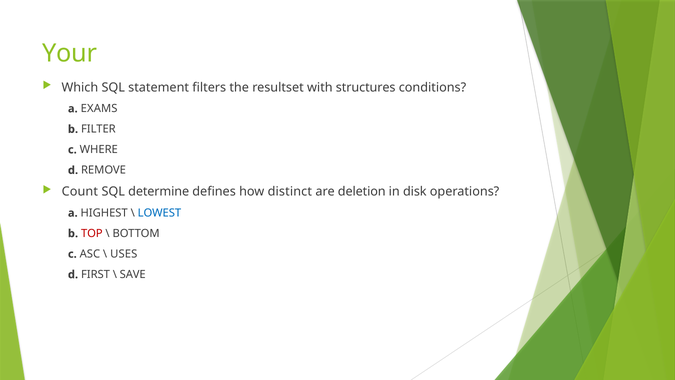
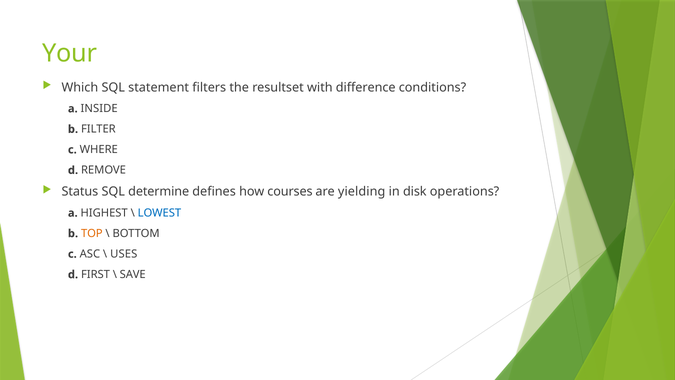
structures: structures -> difference (366, 87)
EXAMS: EXAMS -> INSIDE (99, 109)
Count: Count -> Status (80, 192)
distinct: distinct -> courses (290, 192)
deletion: deletion -> yielding (362, 192)
TOP colour: red -> orange (92, 233)
